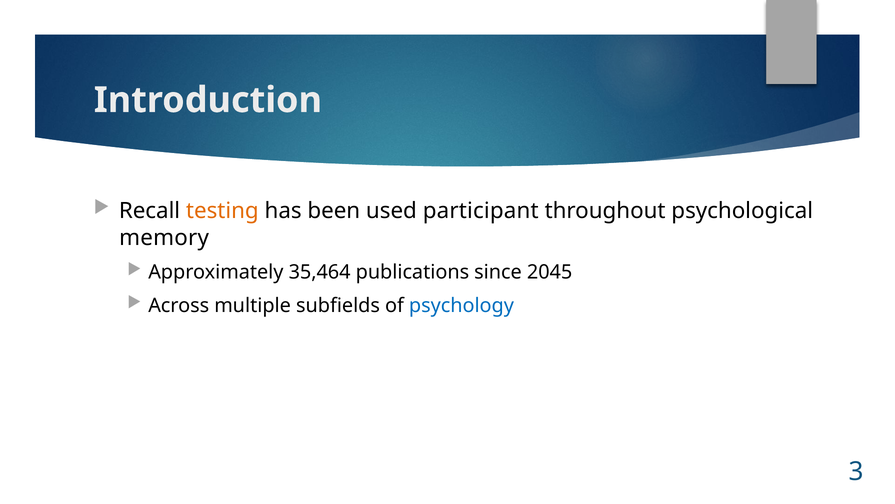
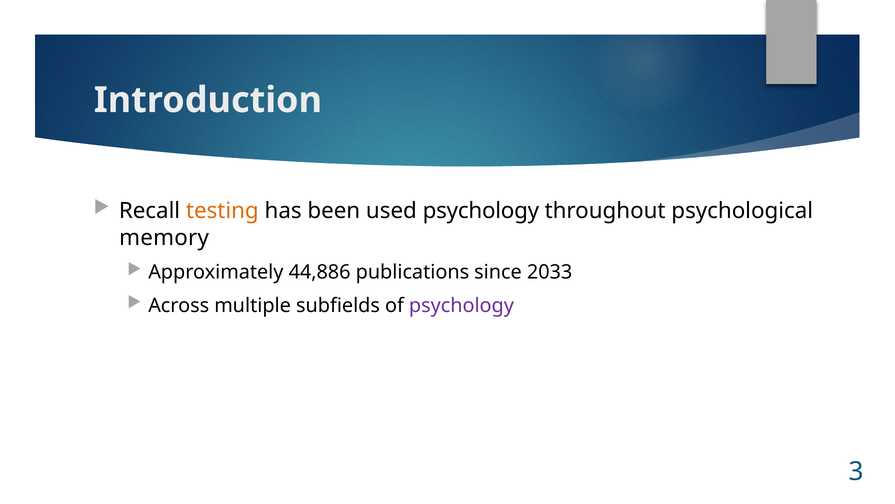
used participant: participant -> psychology (481, 211)
35,464: 35,464 -> 44,886 (320, 272)
2045: 2045 -> 2033 (550, 272)
psychology colour: blue -> purple (461, 305)
